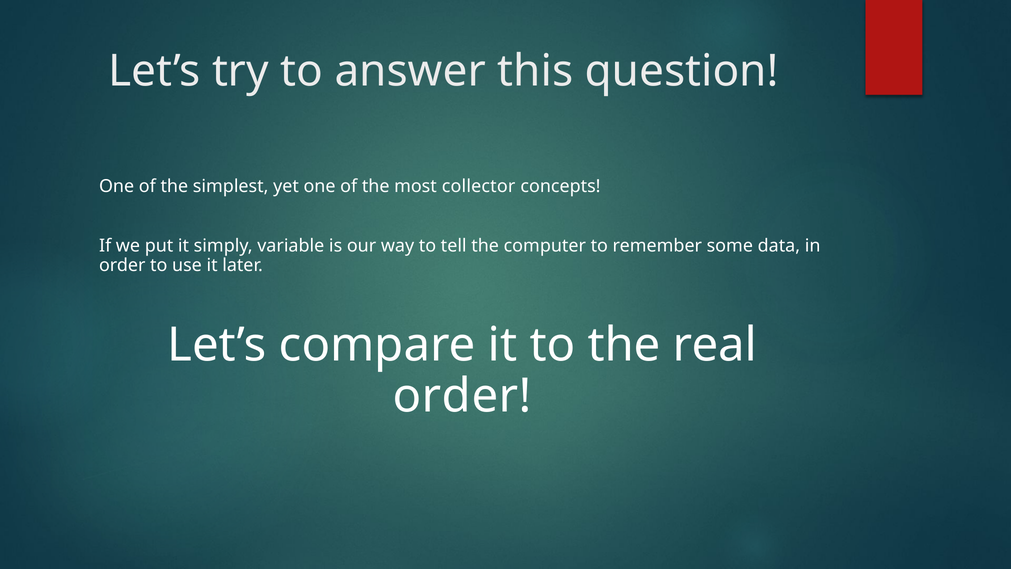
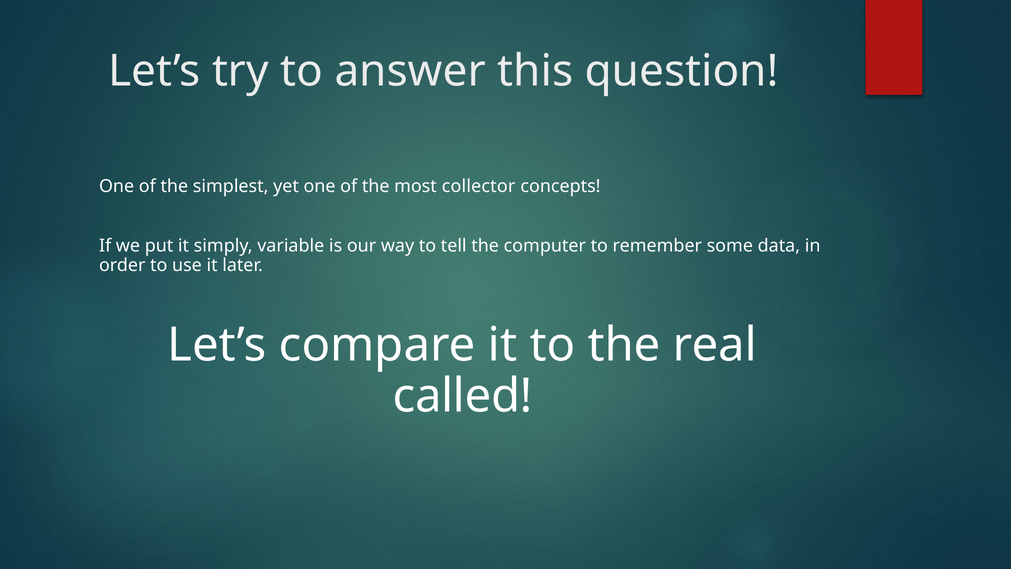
order: order -> called (463, 396)
